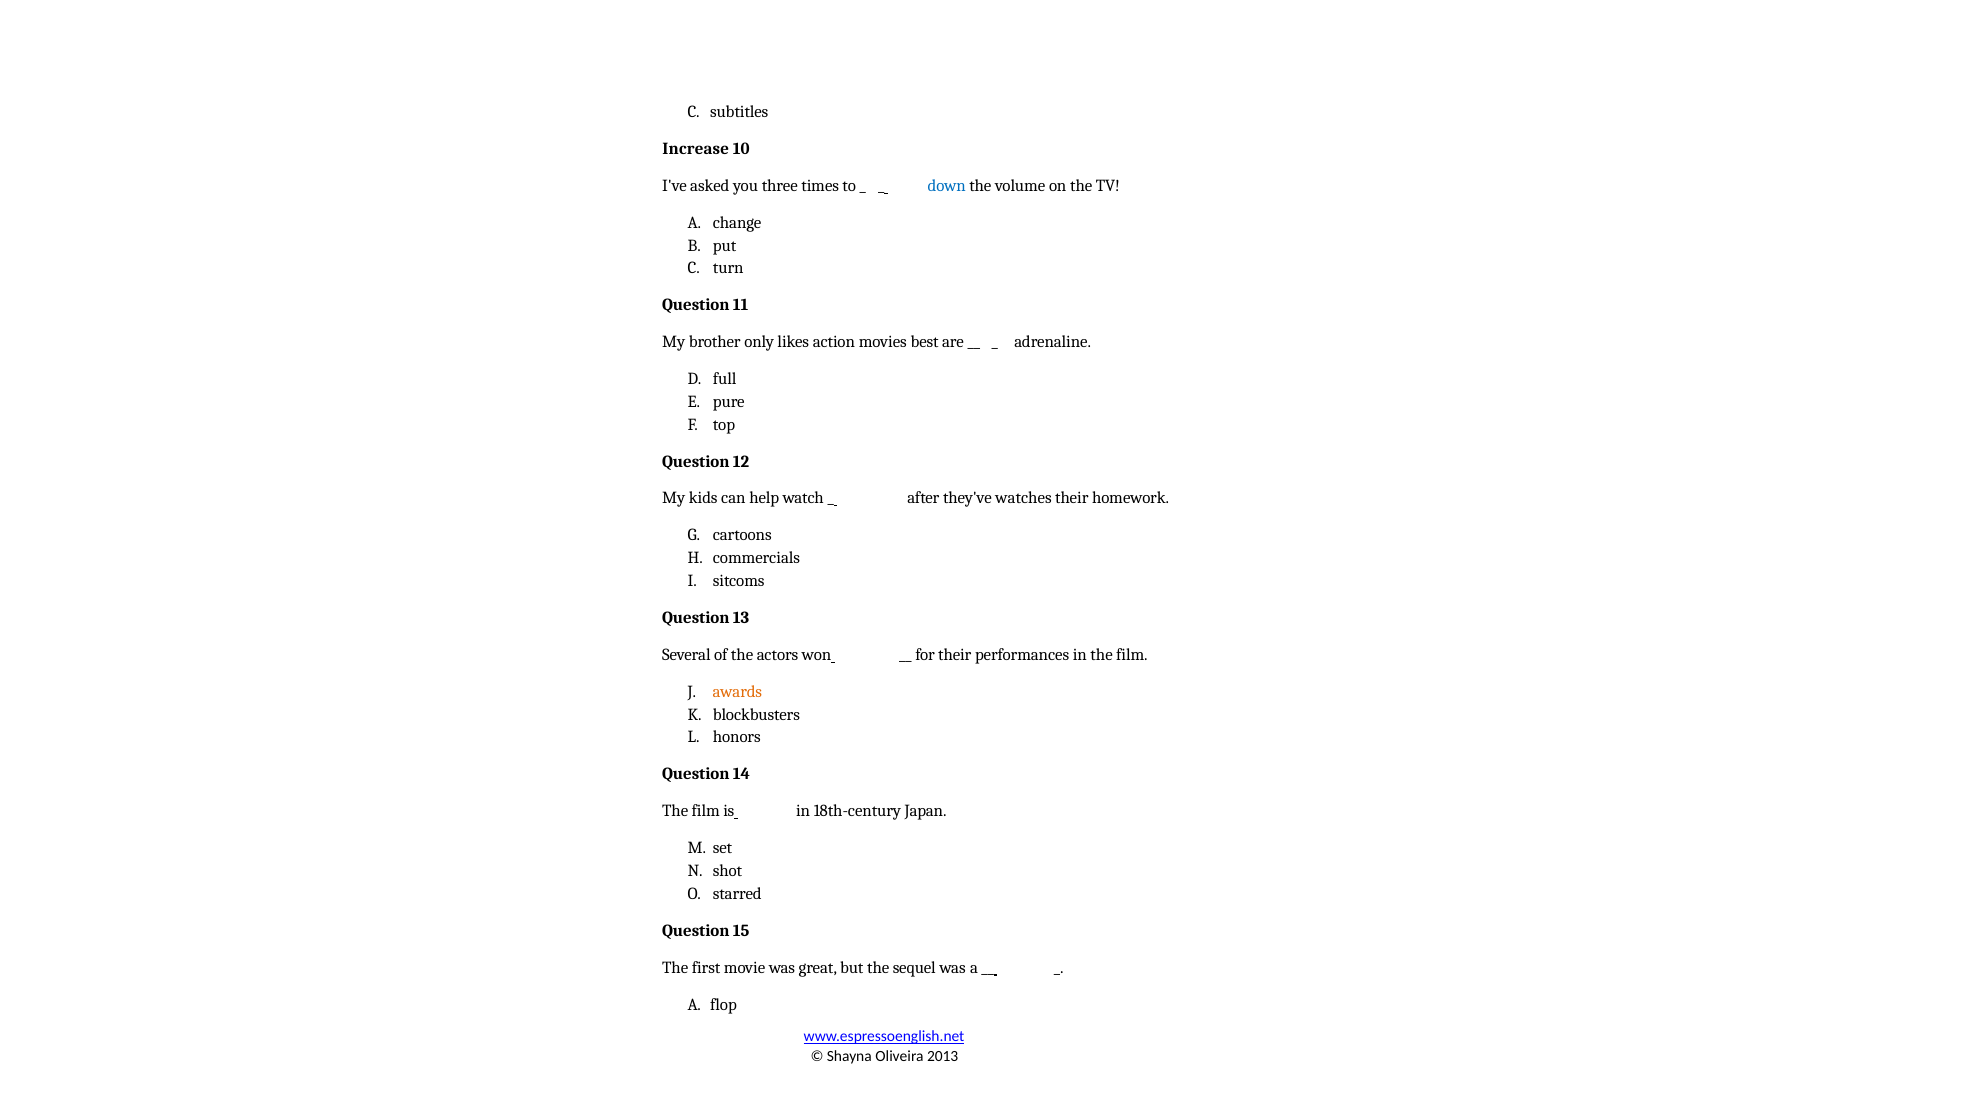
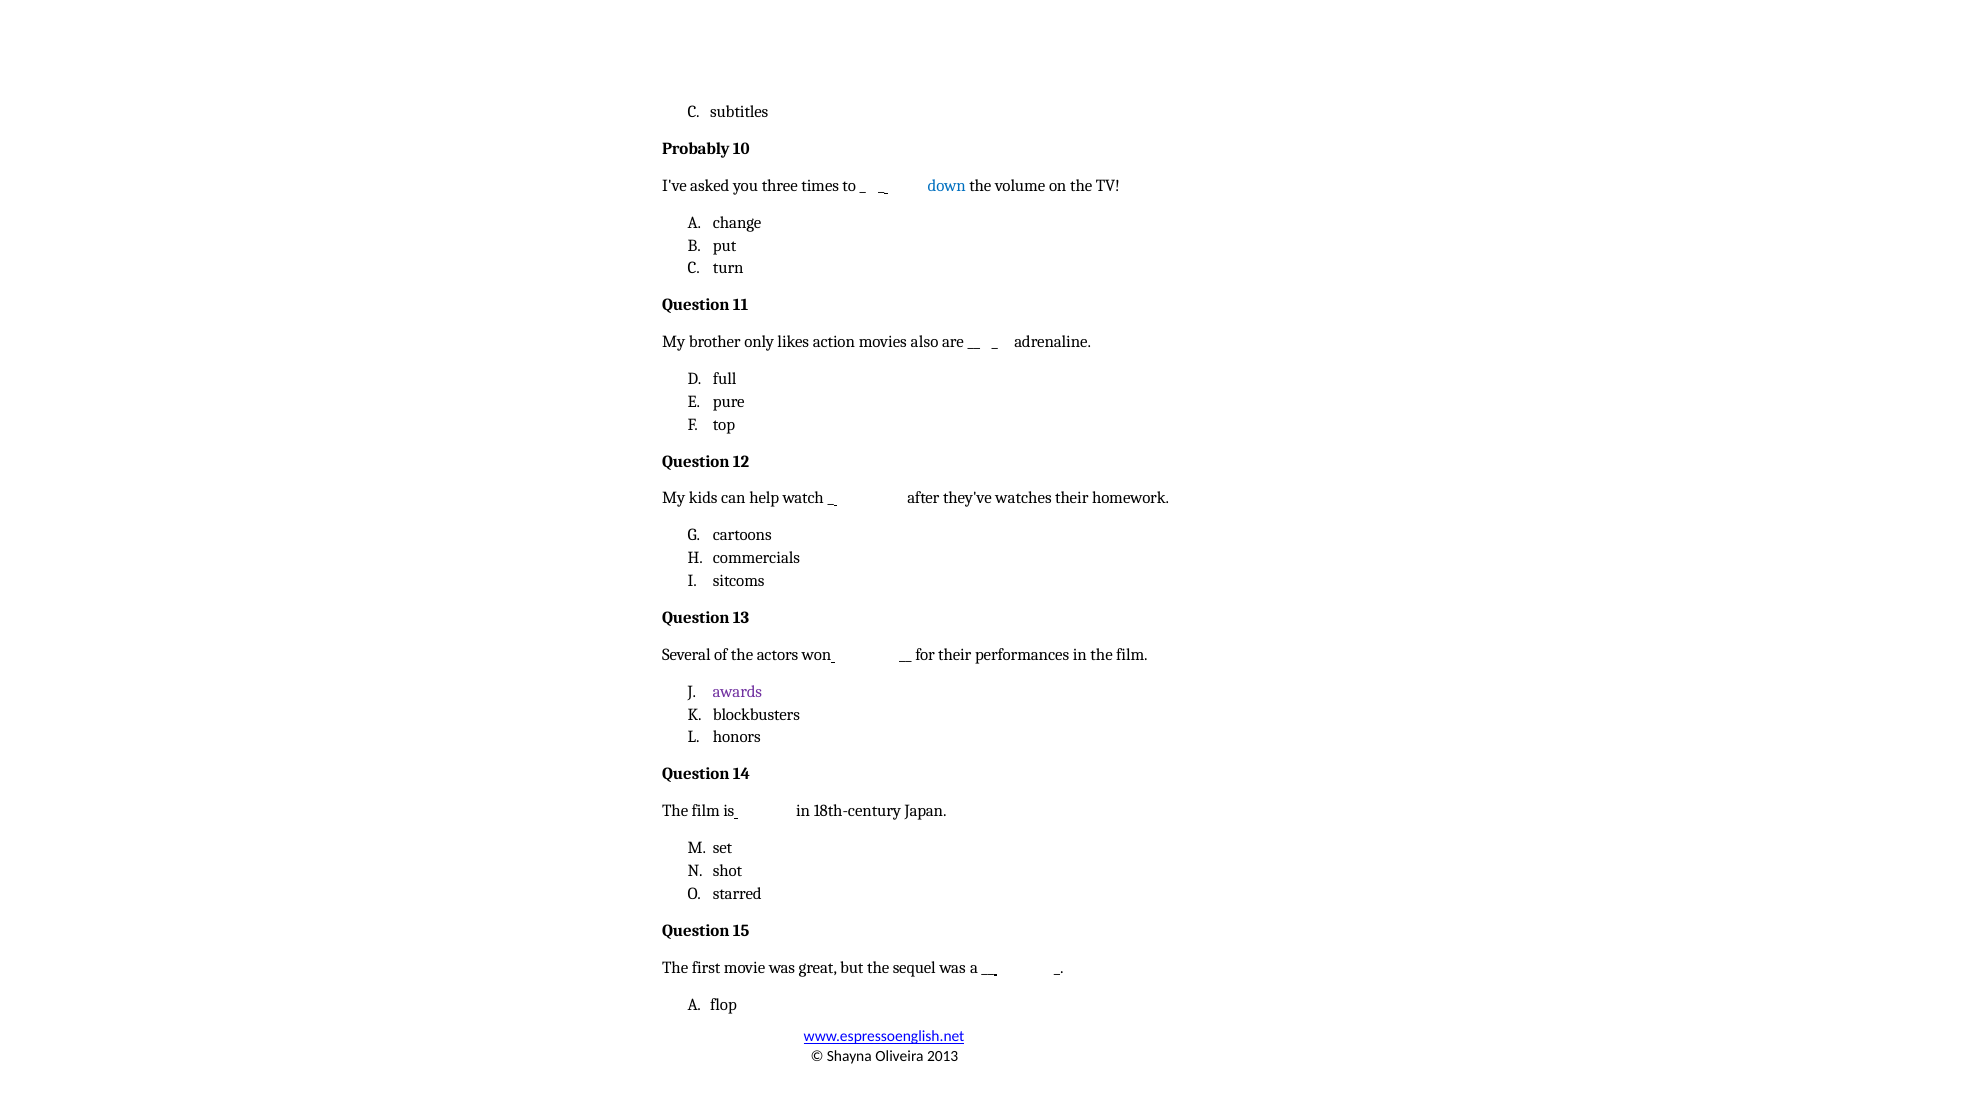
Increase: Increase -> Probably (696, 149)
best: best -> also (925, 342)
awards colour: orange -> purple (737, 692)
